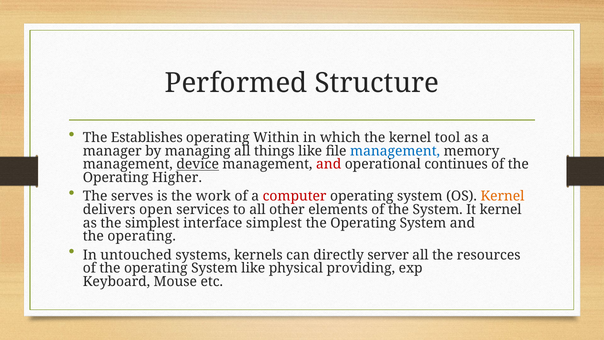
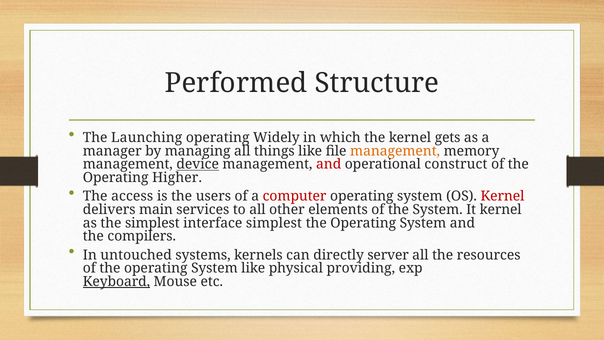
Establishes: Establishes -> Launching (147, 138)
Within: Within -> Widely (276, 138)
tool: tool -> gets (448, 138)
management colour: blue -> orange (395, 151)
continues: continues -> construct (456, 164)
serves: serves -> access (132, 196)
work: work -> users (213, 196)
Kernel colour: orange -> red (503, 196)
open: open -> main (156, 210)
operating: operating -> compilers (142, 236)
Keyboard underline: none -> present (116, 281)
